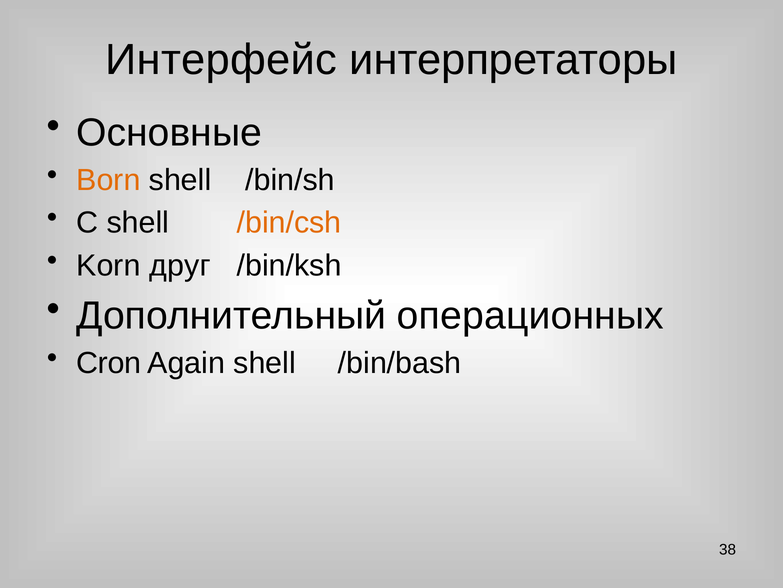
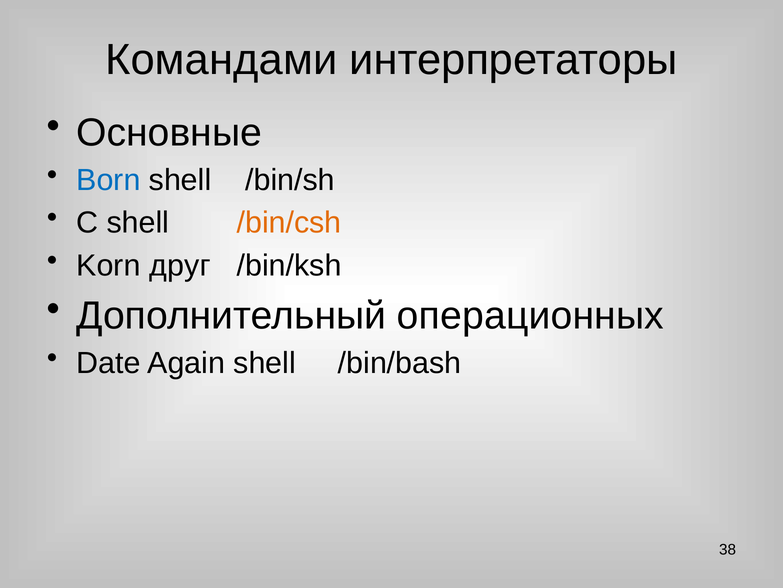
Интерфейс: Интерфейс -> Командами (221, 60)
Born colour: orange -> blue (108, 180)
Cron: Cron -> Date (108, 363)
